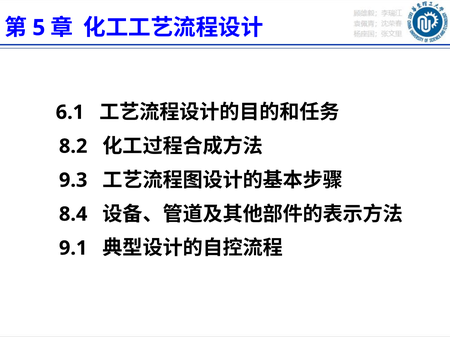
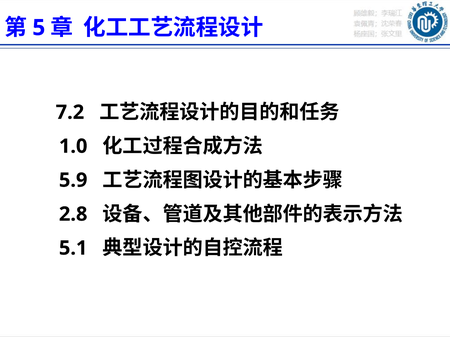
6.1: 6.1 -> 7.2 (70, 112)
8.2: 8.2 -> 1.0 (73, 146)
9.3: 9.3 -> 5.9 (73, 180)
8.4: 8.4 -> 2.8 (73, 214)
9.1: 9.1 -> 5.1 (73, 248)
